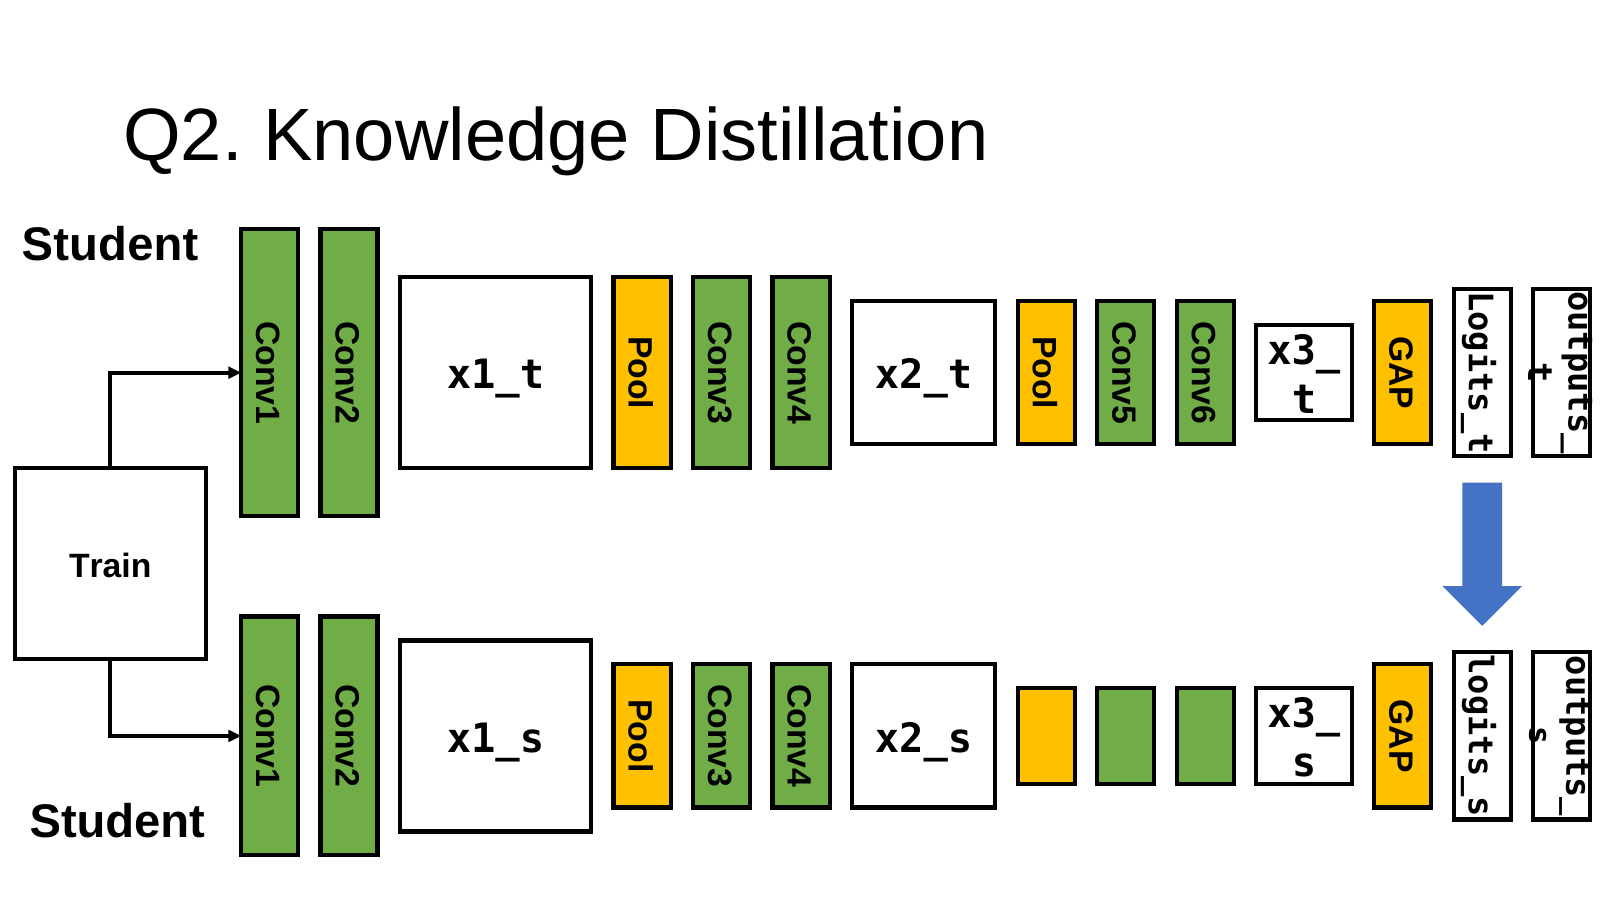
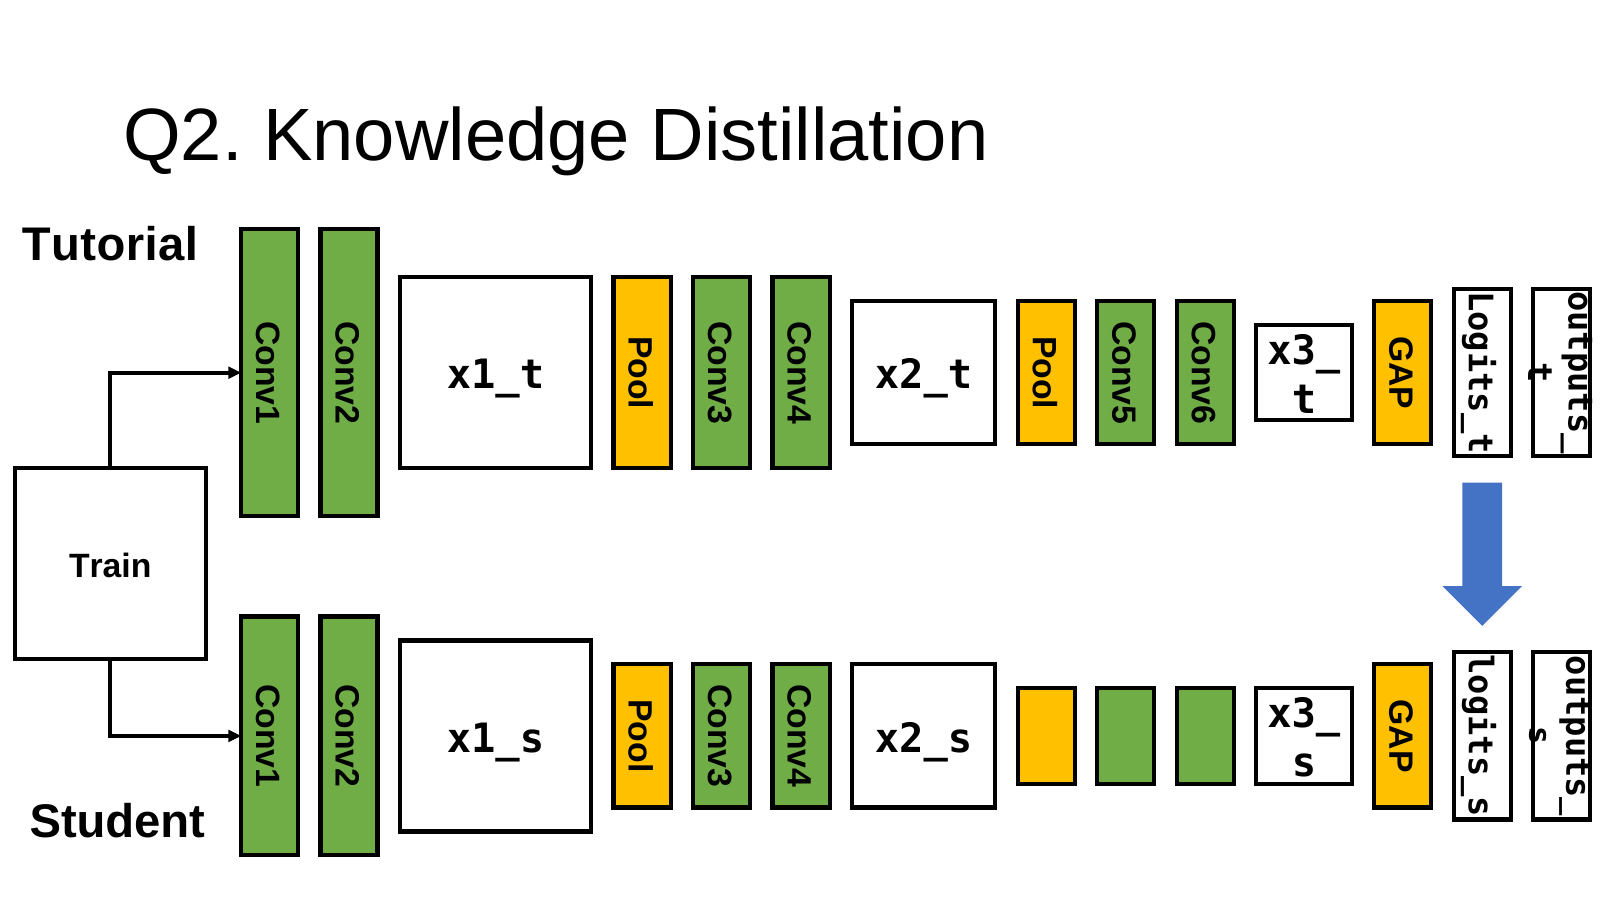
Student: Student -> Tutorial (110, 245)
